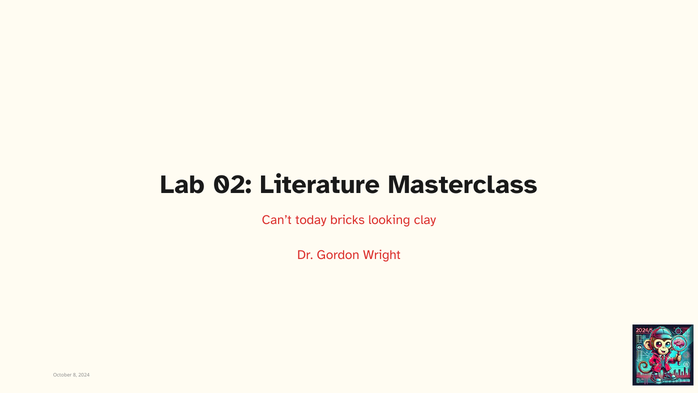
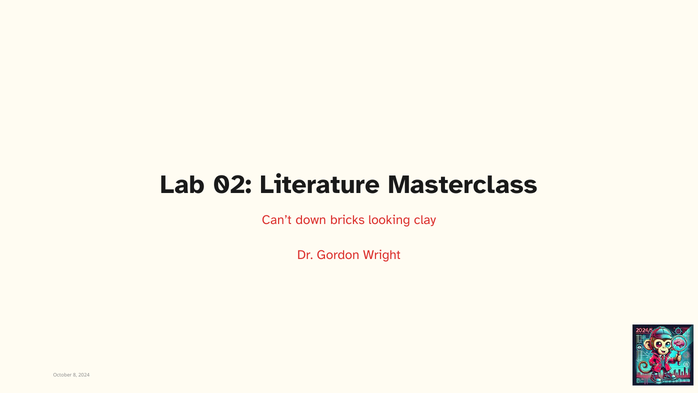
today: today -> down (311, 220)
